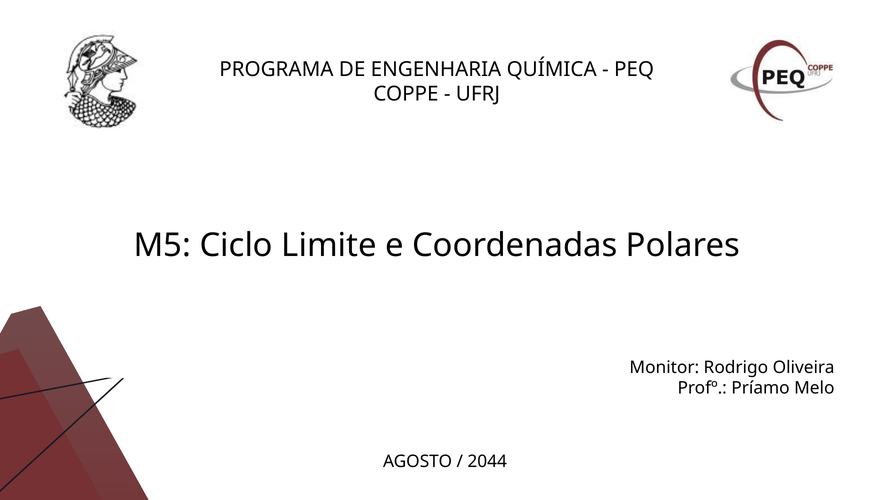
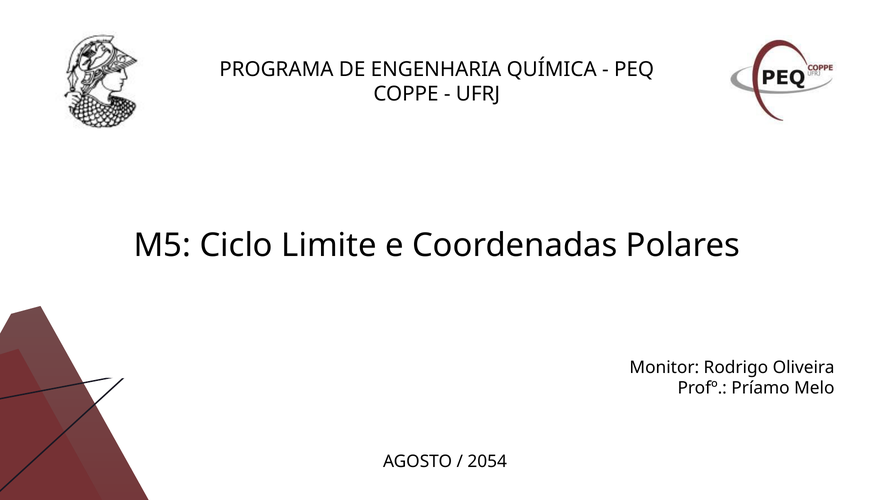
2044: 2044 -> 2054 (487, 462)
